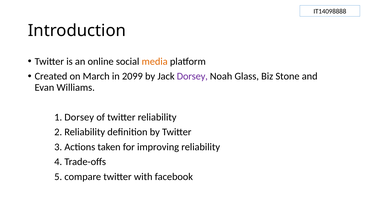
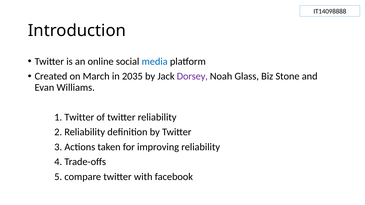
media colour: orange -> blue (155, 62)
2099: 2099 -> 2035 (132, 76)
1 Dorsey: Dorsey -> Twitter (79, 117)
